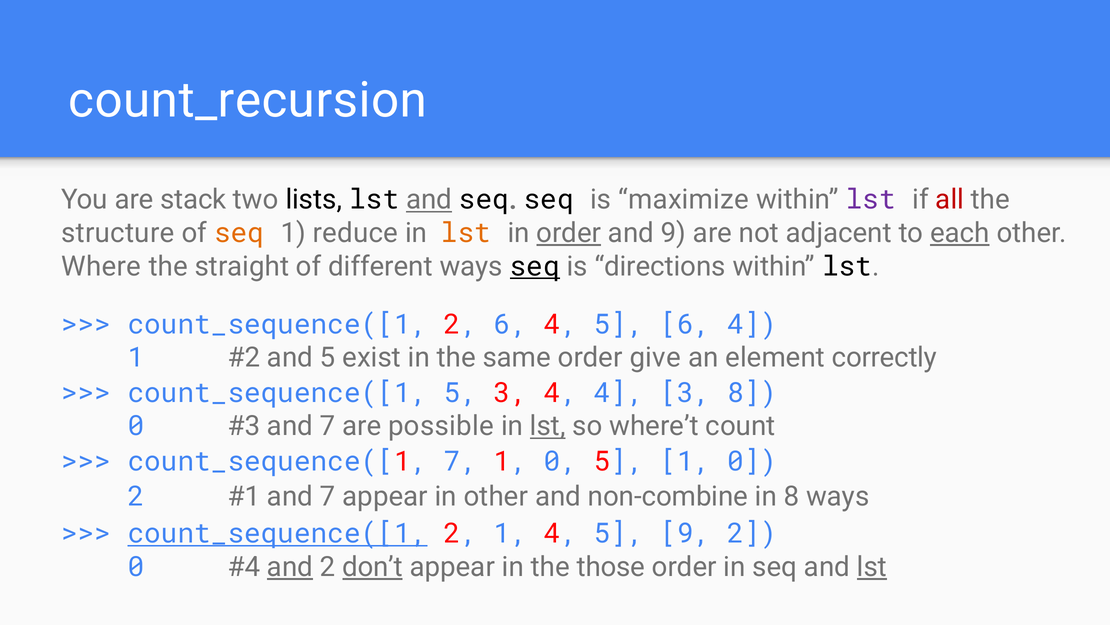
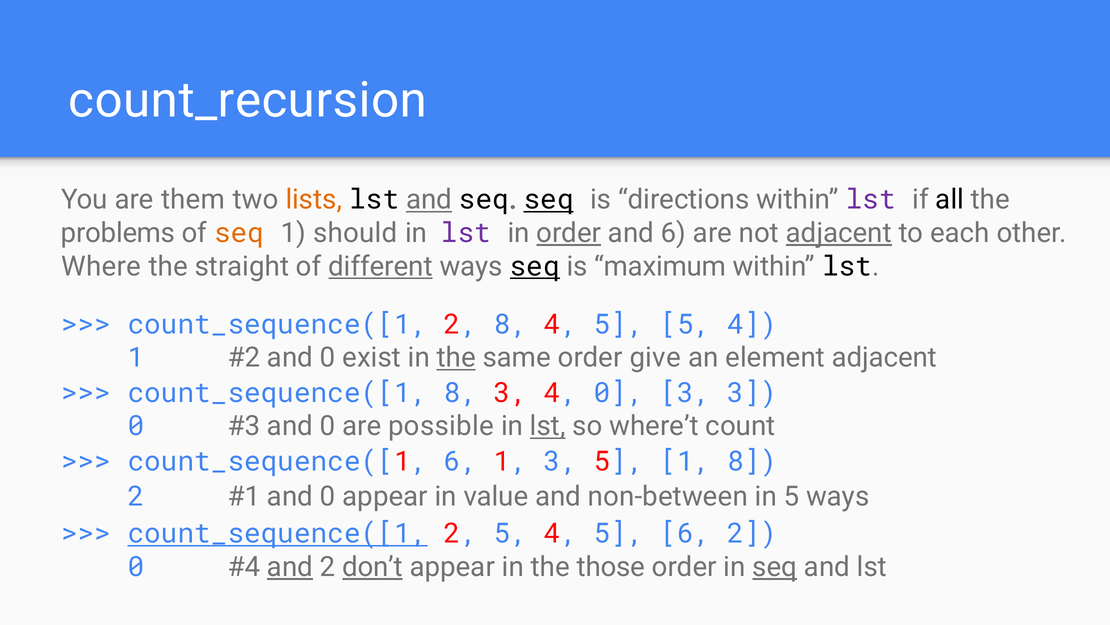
stack: stack -> them (193, 200)
lists colour: black -> orange (314, 200)
seq underline: none -> present (549, 200)
maximize: maximize -> directions (684, 200)
all colour: red -> black (950, 200)
structure: structure -> problems (118, 233)
reduce: reduce -> should (355, 233)
lst colour: orange -> purple (466, 233)
and 9: 9 -> 6 (673, 233)
adjacent underline: none -> present (839, 233)
each underline: present -> none (960, 233)
different underline: none -> present (380, 266)
directions: directions -> maximum (660, 266)
2 6: 6 -> 8 (511, 324)
5 6: 6 -> 5 (685, 324)
5: 5 -> 0 (328, 357)
the underline: none -> present (456, 357)
element correctly: correctly -> adjacent (884, 357)
count_sequence([1 5: 5 -> 8 (461, 393)
4 4: 4 -> 0 (619, 393)
3 8: 8 -> 3 (752, 393)
7: 7 -> 0 (328, 426)
count_sequence([1 7: 7 -> 6 (461, 461)
0: 0 -> 3 (561, 461)
5 1 0: 0 -> 8 (752, 461)
7: 7 -> 0 (328, 496)
in other: other -> value (496, 496)
non-combine: non-combine -> non-between (668, 496)
in 8: 8 -> 5 (792, 496)
2 1: 1 -> 5 (511, 533)
5 9: 9 -> 6 (685, 533)
seq underline: none -> present (775, 566)
lst underline: present -> none (872, 566)
